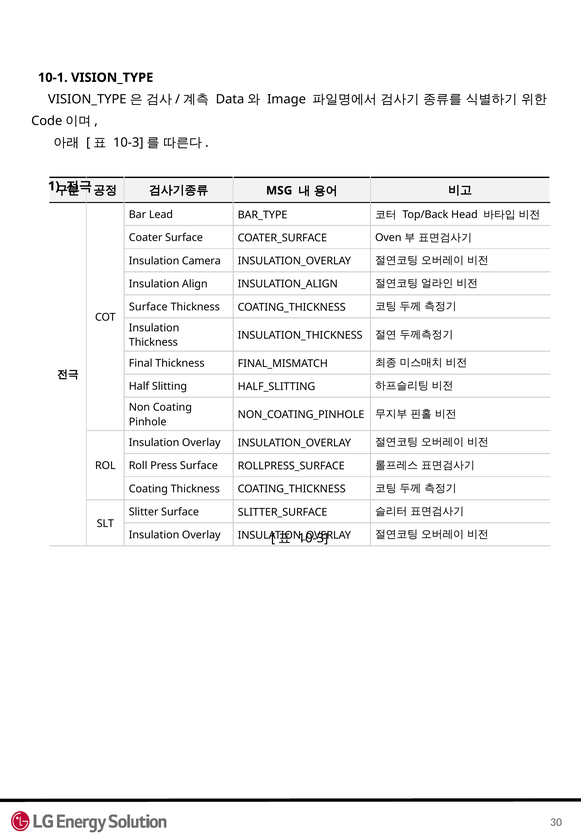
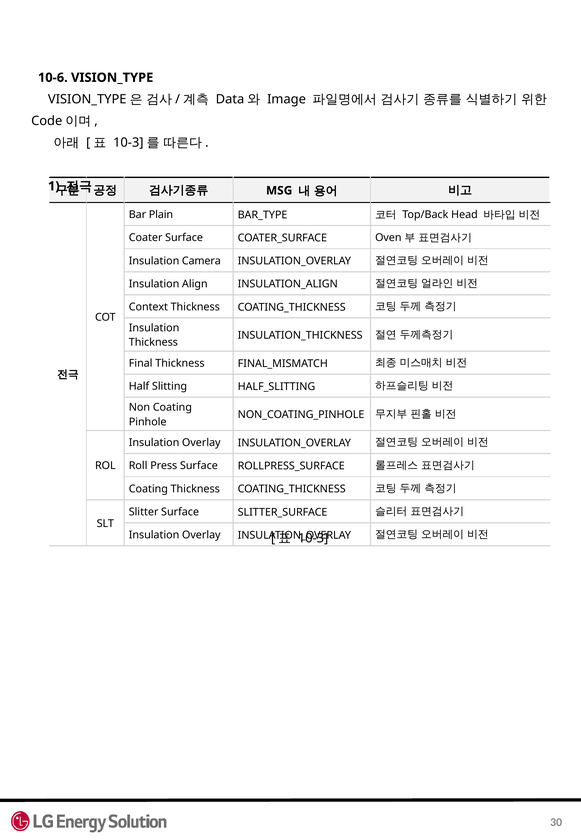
10-1: 10-1 -> 10-6 (53, 78)
Lead: Lead -> Plain (161, 214)
Surface: Surface -> Context (148, 307)
